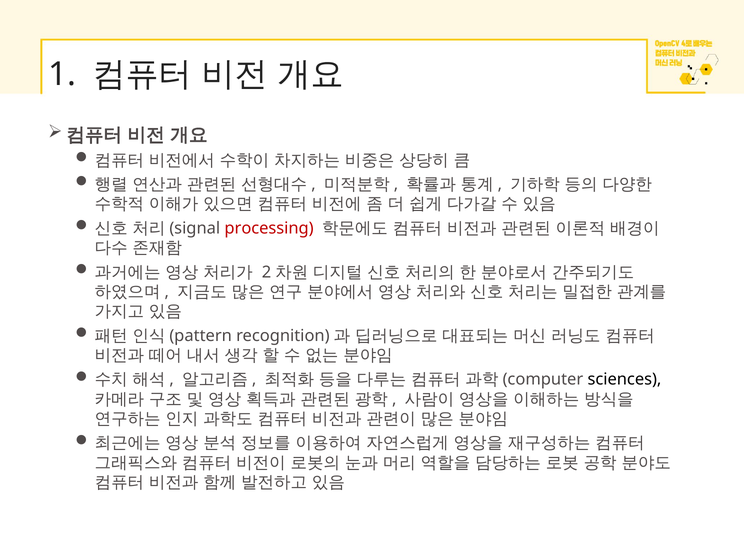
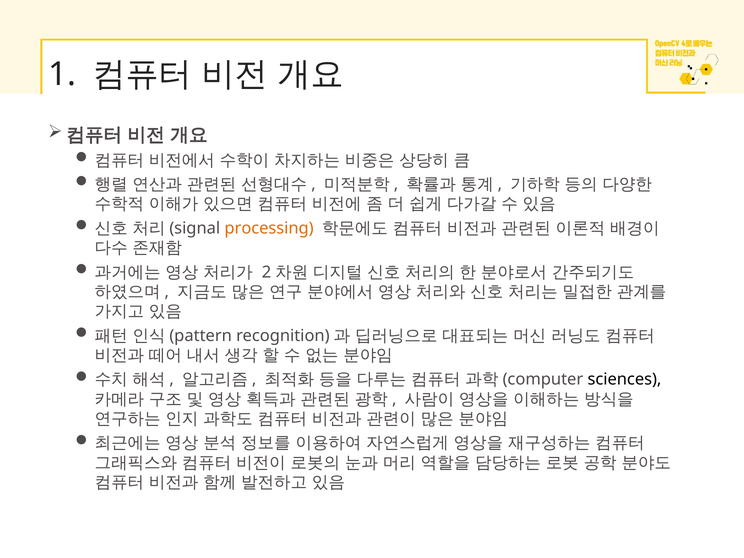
processing colour: red -> orange (269, 228)
